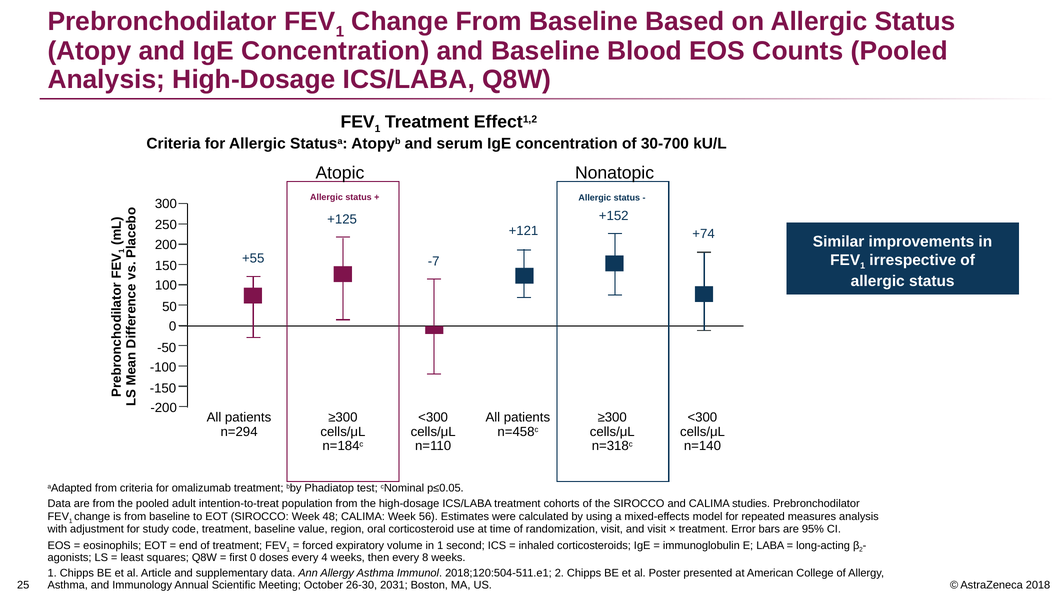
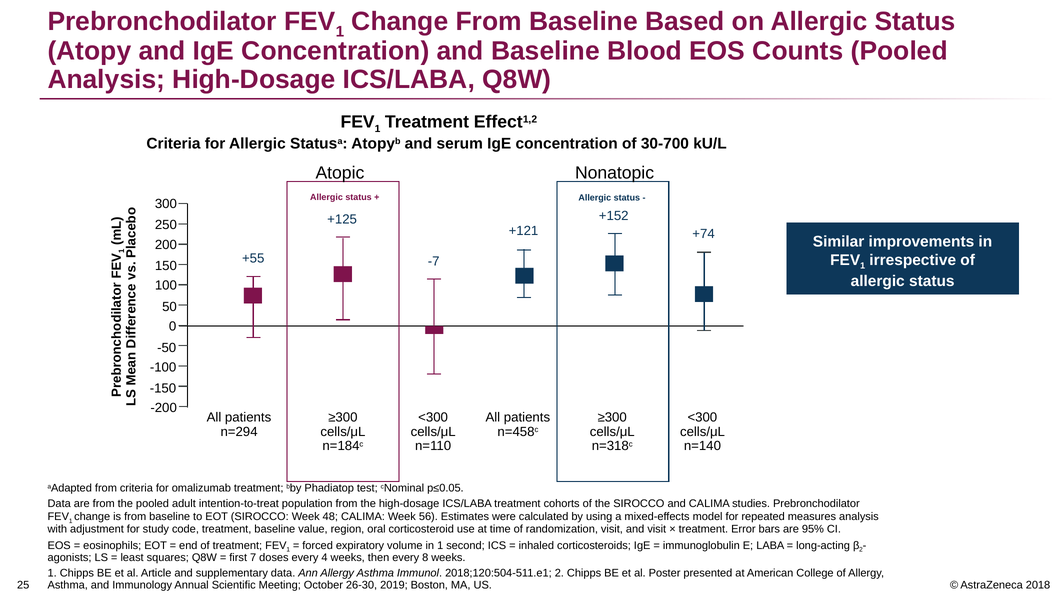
first 0: 0 -> 7 (253, 558)
2031: 2031 -> 2019 (394, 585)
